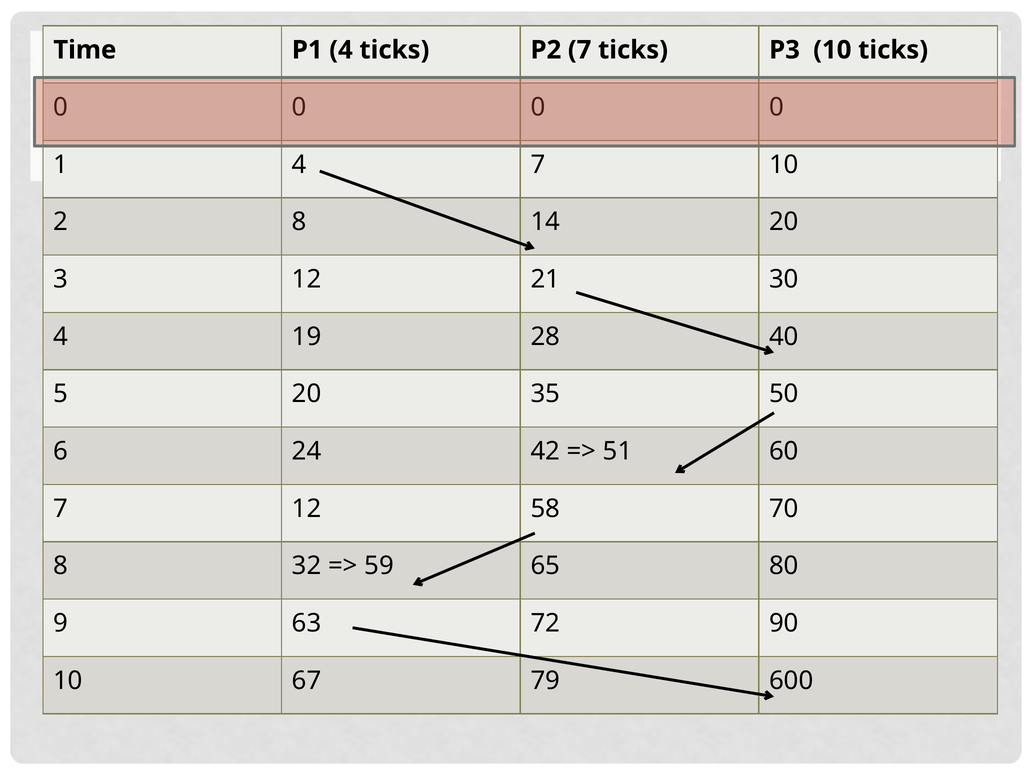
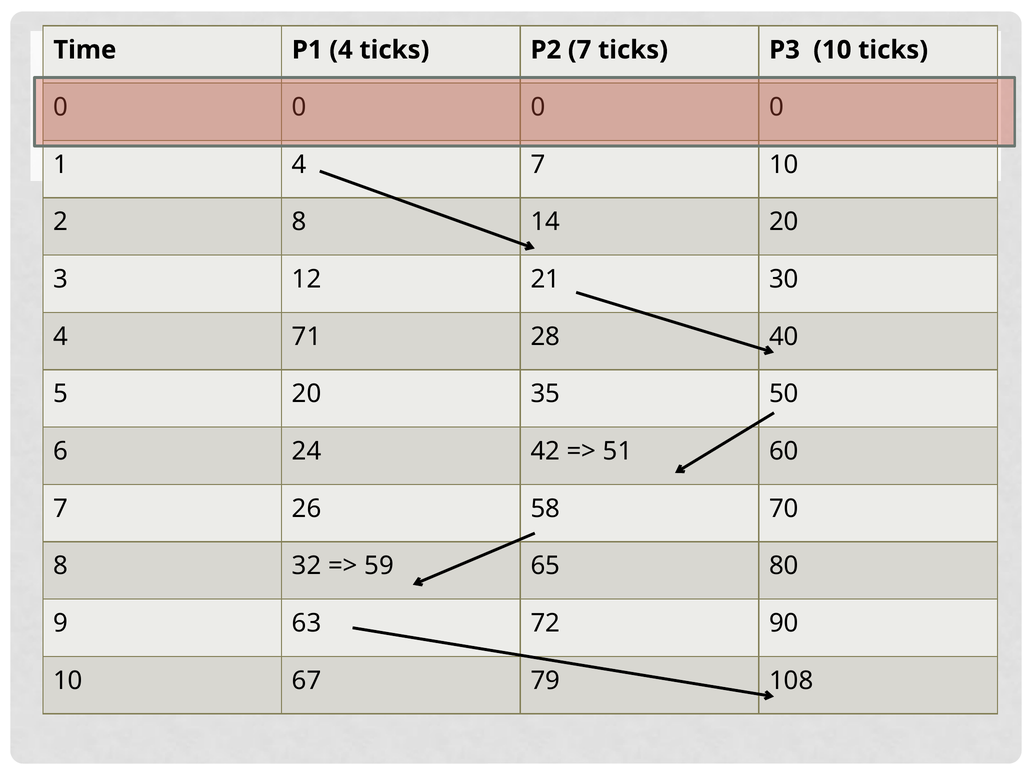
19: 19 -> 71 (307, 337)
7 12: 12 -> 26 (307, 509)
600: 600 -> 108 (791, 681)
